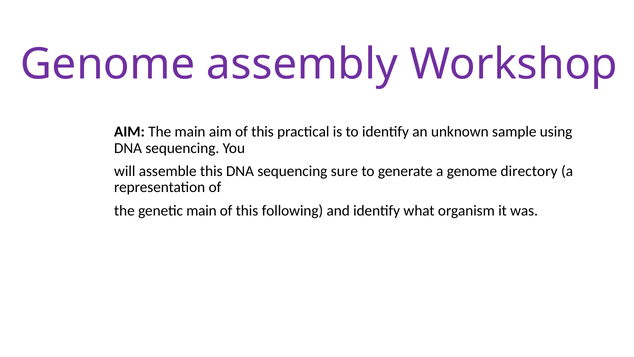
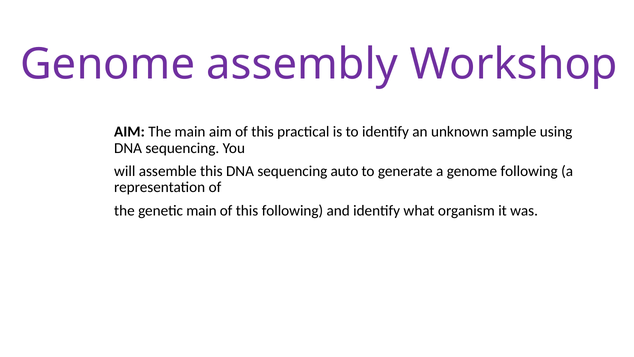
sure: sure -> auto (345, 171)
genome directory: directory -> following (529, 171)
